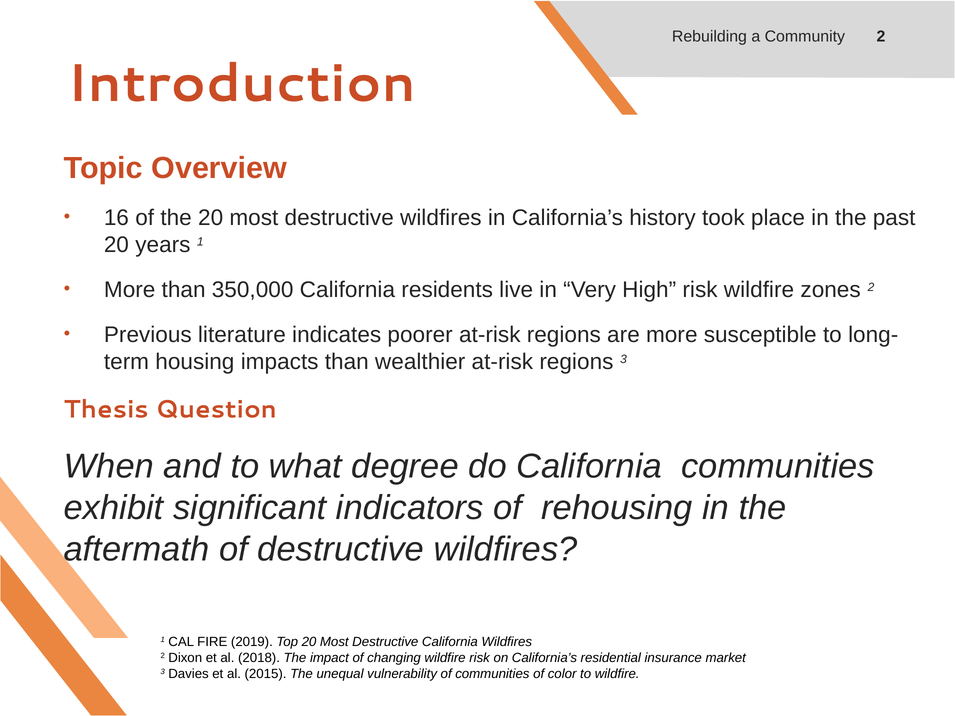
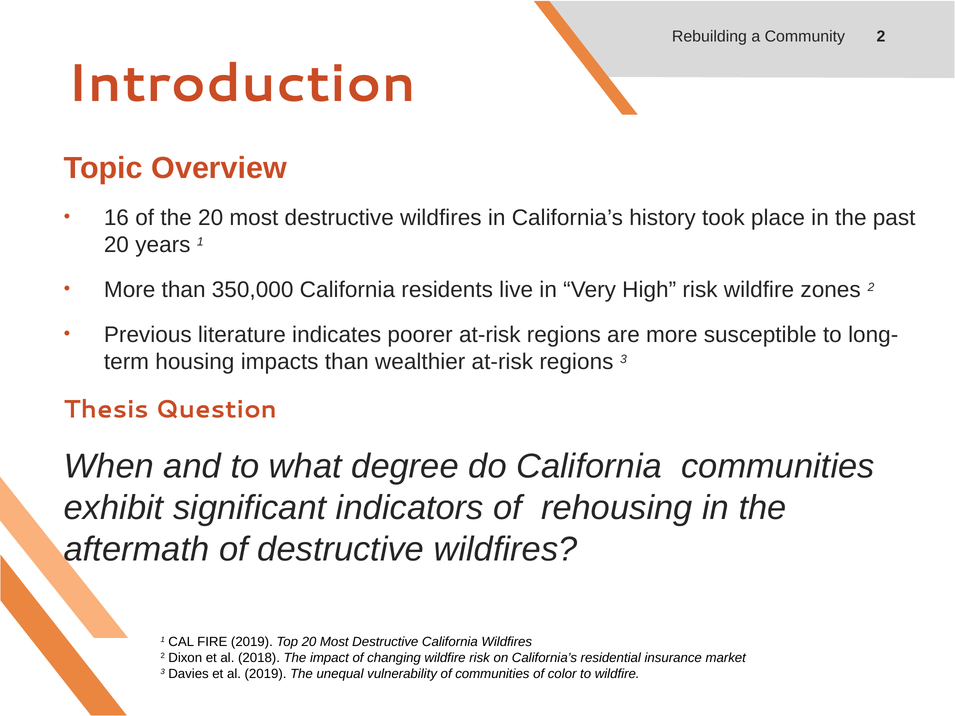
al 2015: 2015 -> 2019 (266, 674)
